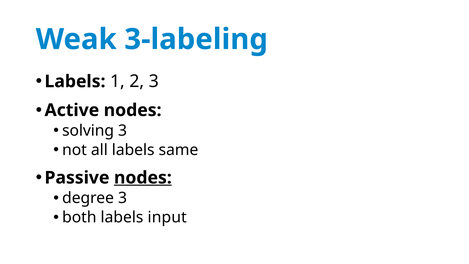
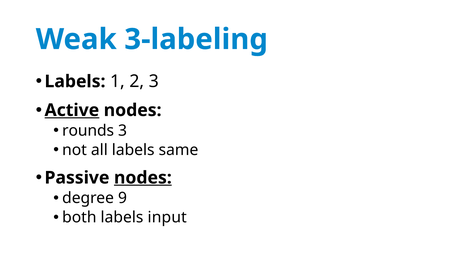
Active underline: none -> present (72, 110)
solving: solving -> rounds (88, 131)
degree 3: 3 -> 9 (123, 198)
